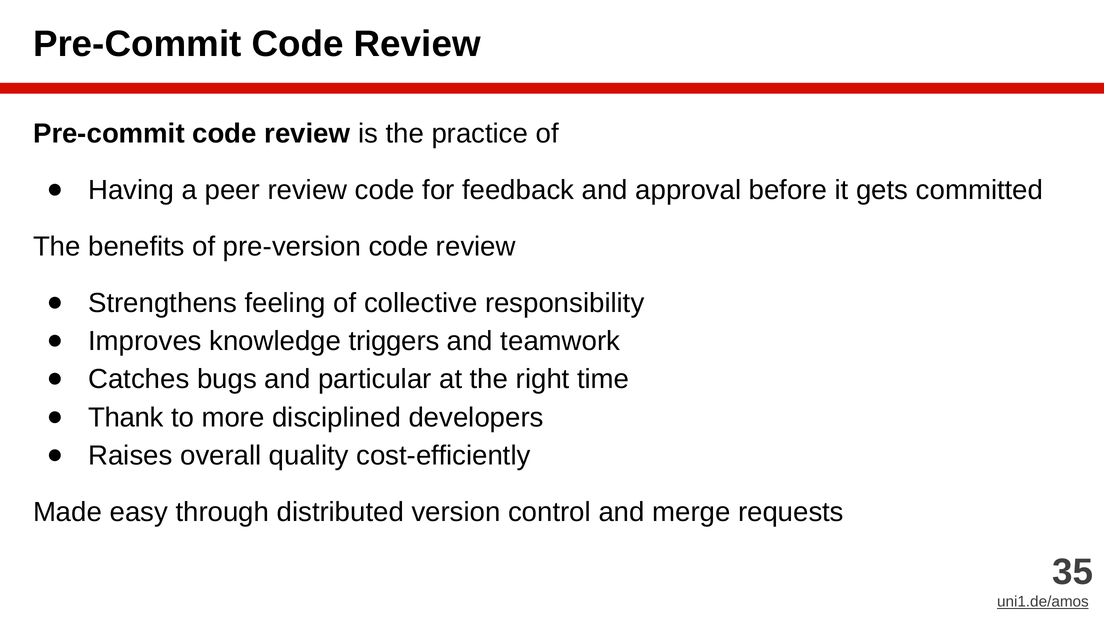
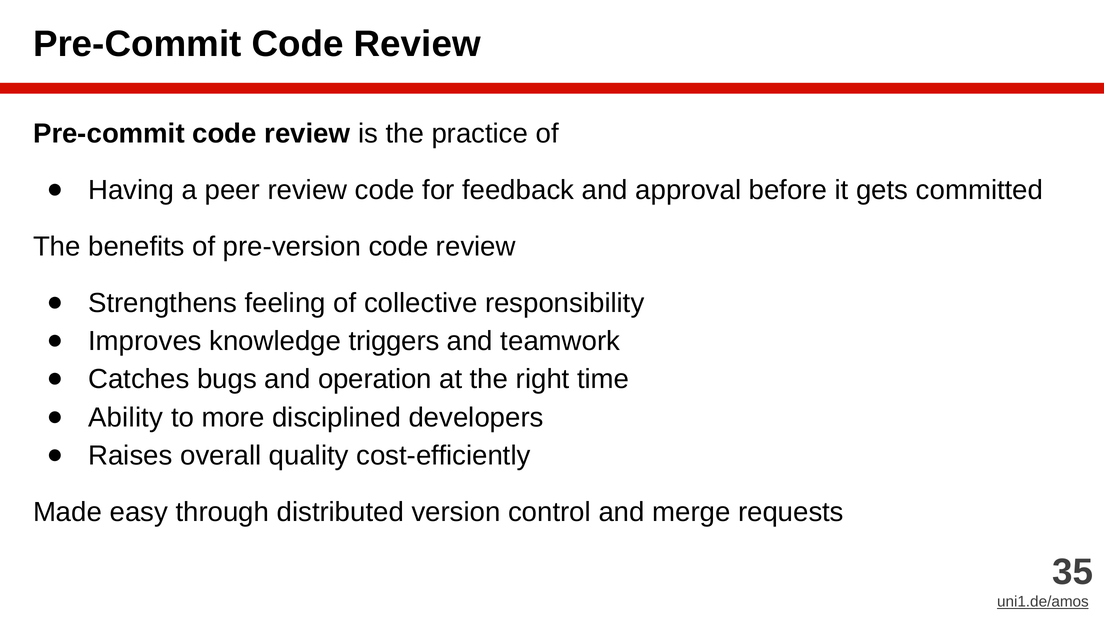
particular: particular -> operation (375, 379)
Thank: Thank -> Ability (126, 417)
